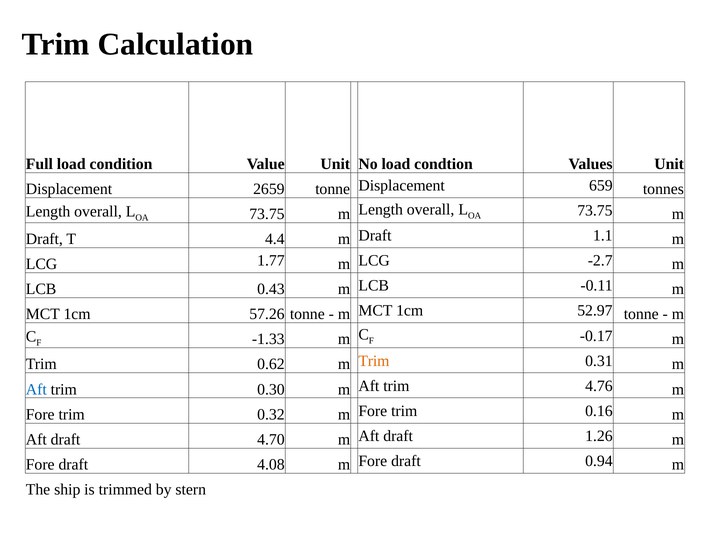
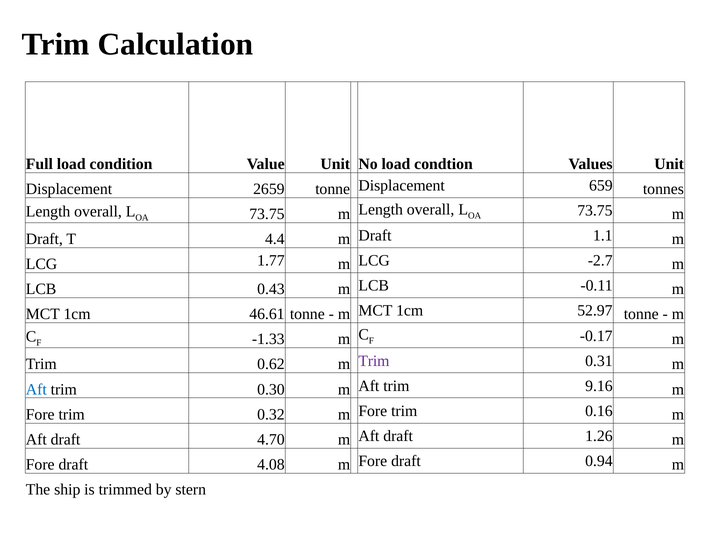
57.26: 57.26 -> 46.61 (267, 314)
Trim colour: orange -> purple (374, 361)
4.76: 4.76 -> 9.16 (599, 386)
